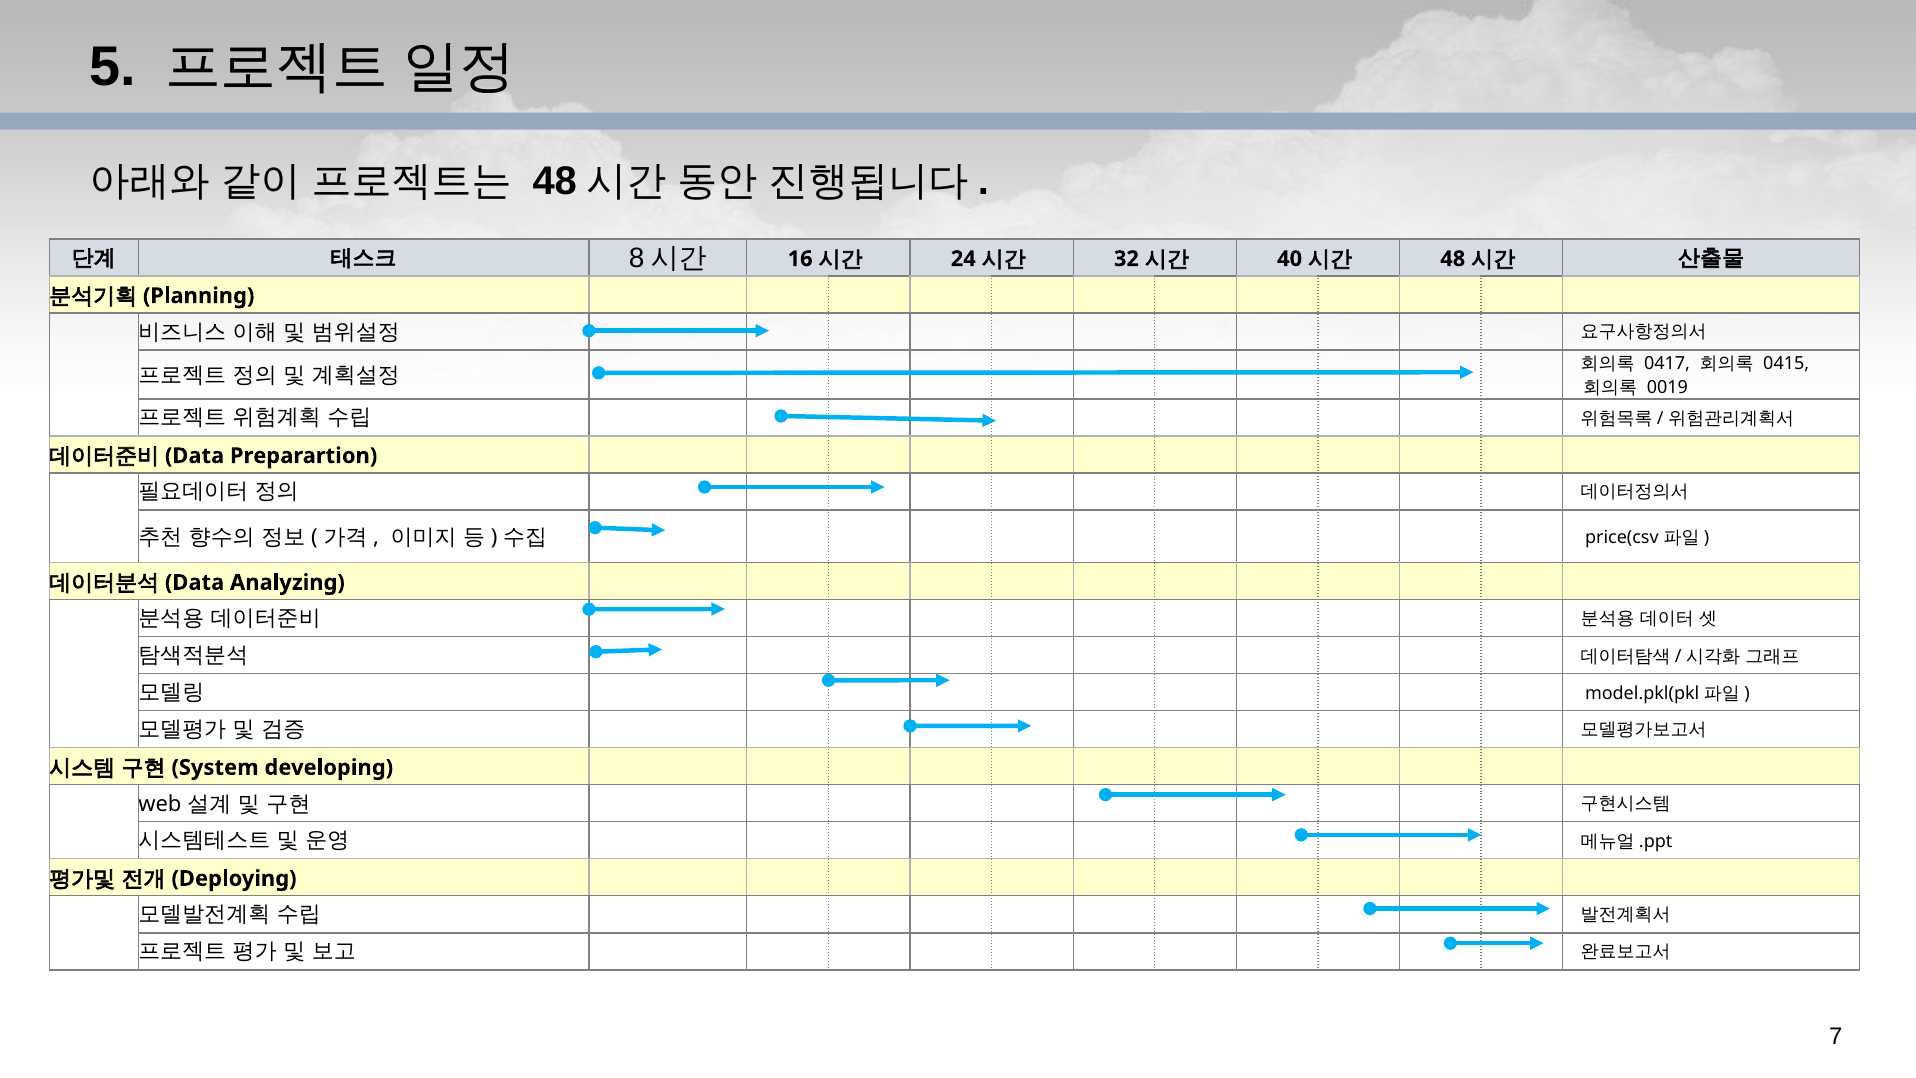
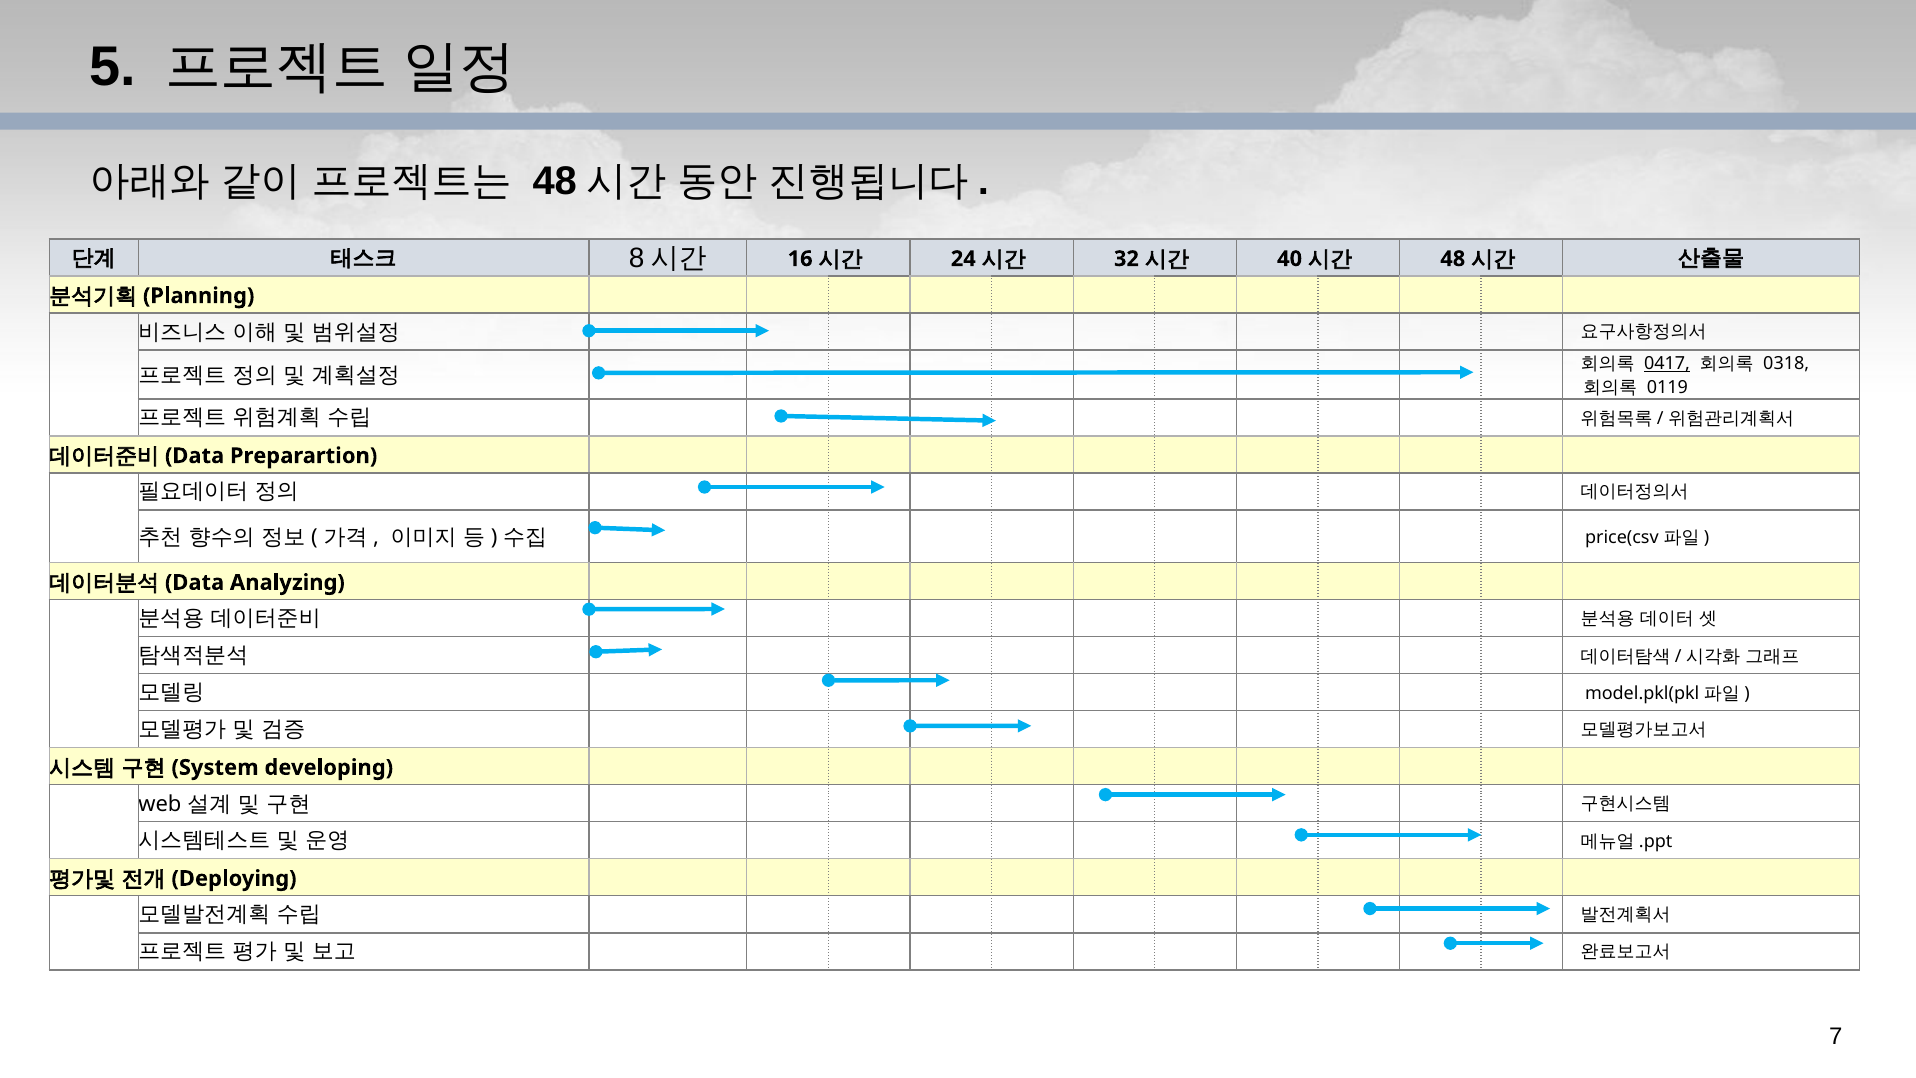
0417 underline: none -> present (1667, 363)
0415: 0415 -> 0318 (1786, 363)
0019: 0019 -> 0119 (1667, 388)
